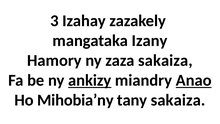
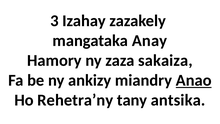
Izany: Izany -> Anay (149, 41)
ankizy underline: present -> none (90, 80)
Mihobia’ny: Mihobia’ny -> Rehetra’ny (75, 100)
tany sakaiza: sakaiza -> antsika (178, 100)
